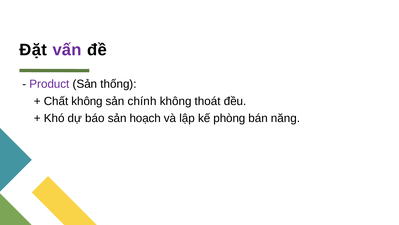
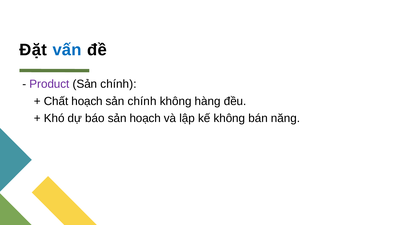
vấn colour: purple -> blue (67, 50)
thống: thống -> chính (118, 84)
Chất không: không -> hoạch (87, 101)
thoát: thoát -> hàng (208, 101)
kế phòng: phòng -> không (229, 118)
